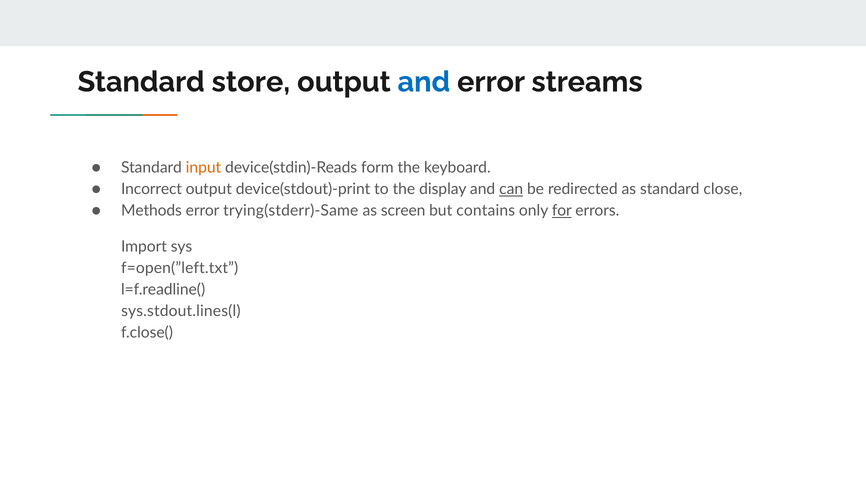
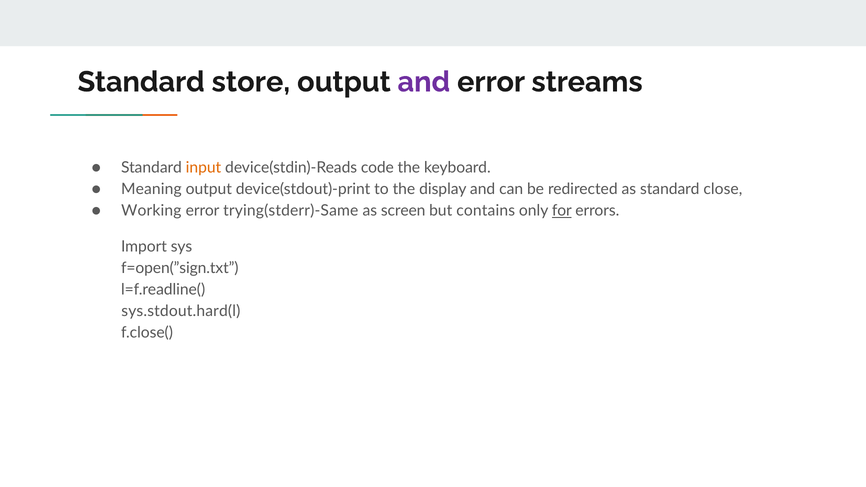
and colour: blue -> purple (424, 82)
form: form -> code (377, 168)
Incorrect: Incorrect -> Meaning (151, 189)
can underline: present -> none (511, 189)
Methods: Methods -> Working (151, 211)
f=open(”left.txt: f=open(”left.txt -> f=open(”sign.txt (180, 268)
sys.stdout.lines(l: sys.stdout.lines(l -> sys.stdout.hard(l (181, 311)
